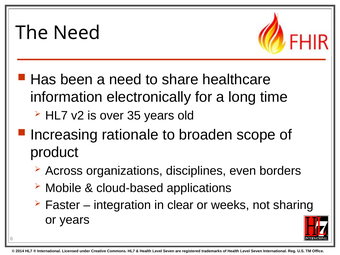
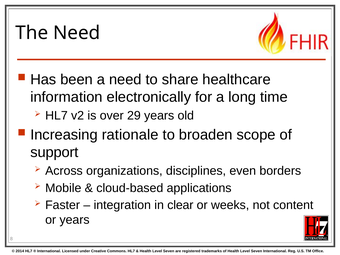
35: 35 -> 29 (134, 116)
product: product -> support (54, 152)
sharing: sharing -> content (293, 205)
